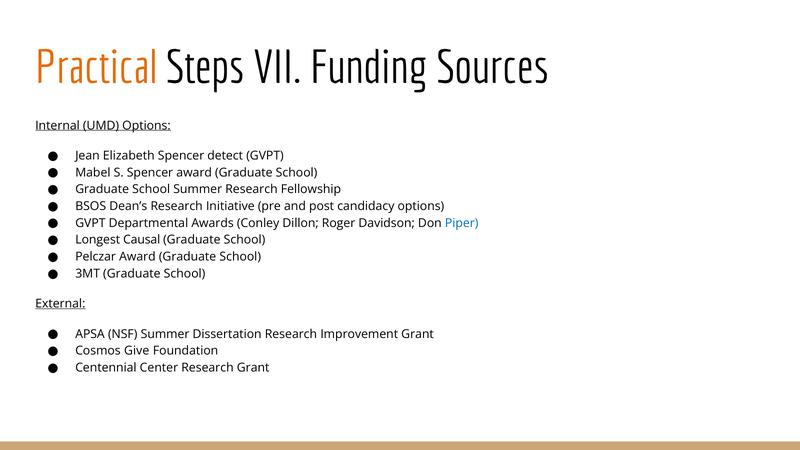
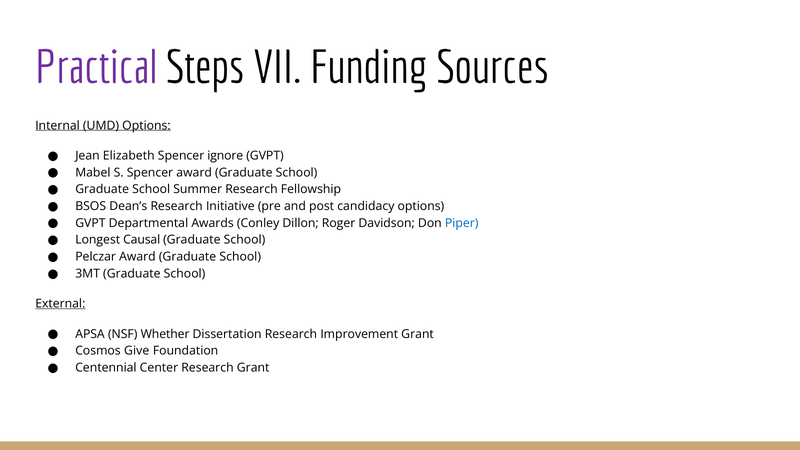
Practical colour: orange -> purple (96, 68)
detect: detect -> ignore (225, 156)
NSF Summer: Summer -> Whether (165, 334)
